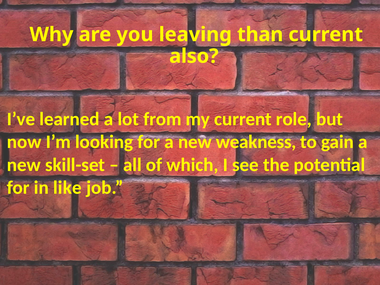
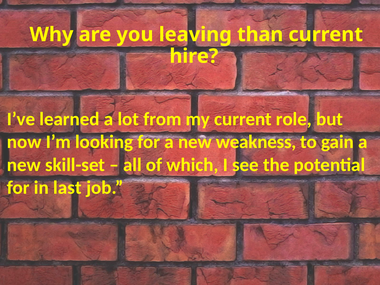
also: also -> hire (194, 56)
like: like -> last (67, 188)
